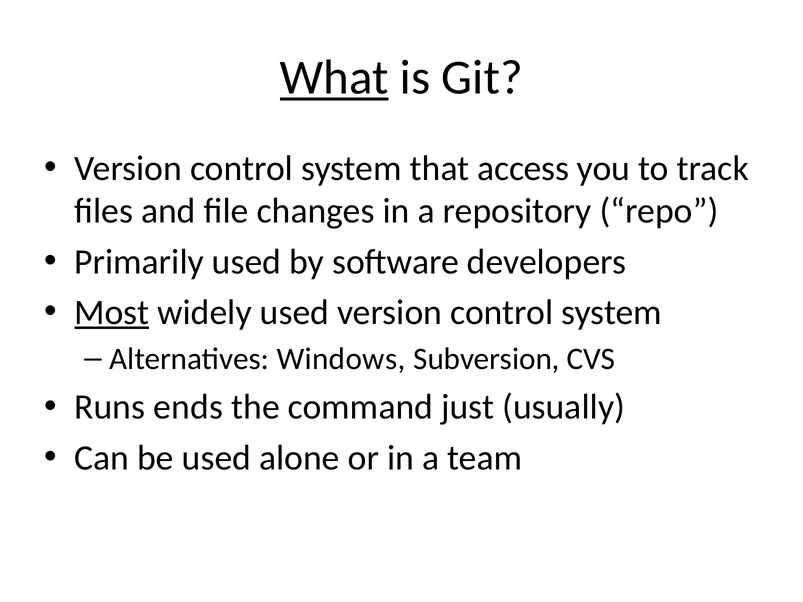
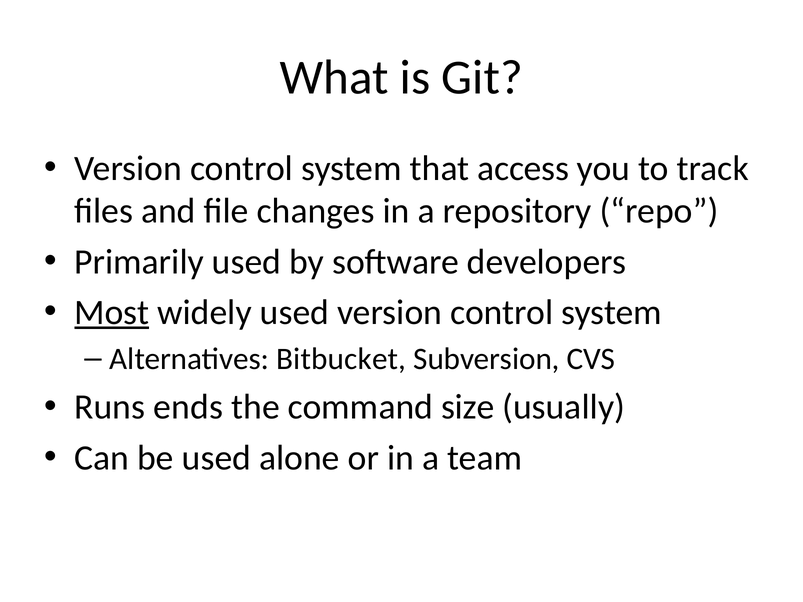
What underline: present -> none (334, 78)
Windows: Windows -> Bitbucket (341, 359)
just: just -> size (468, 407)
